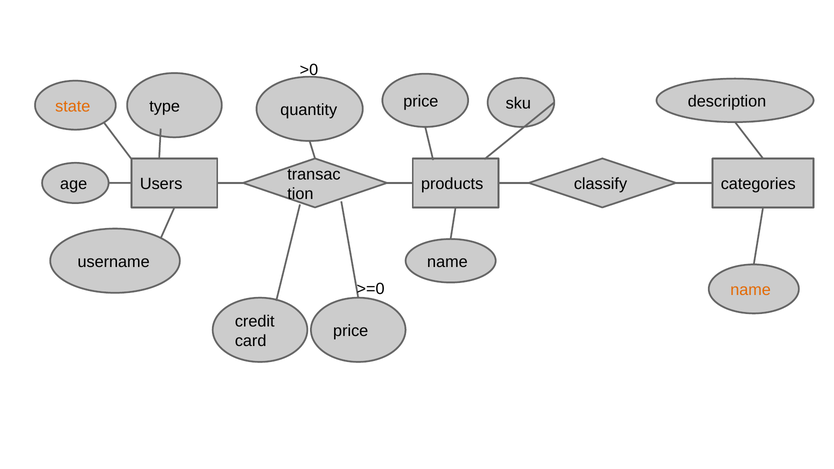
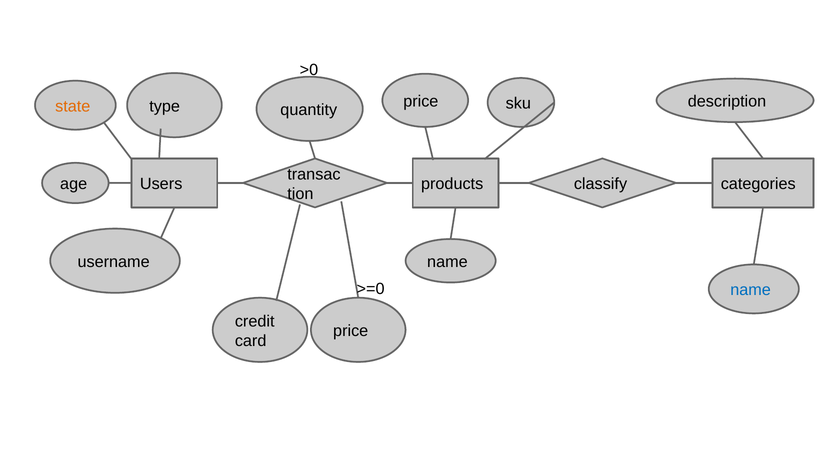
name colour: orange -> blue (751, 290)
